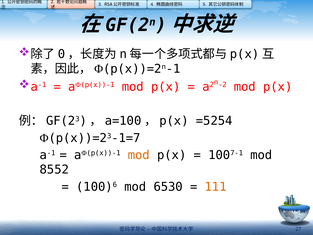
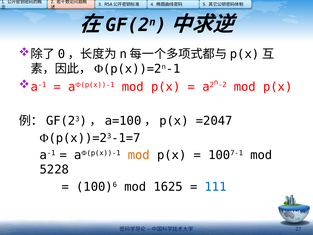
=5254: =5254 -> =2047 (214, 121)
8552: 8552 -> 5228 (54, 170)
6530: 6530 -> 1625 (168, 187)
111 colour: orange -> blue (216, 187)
